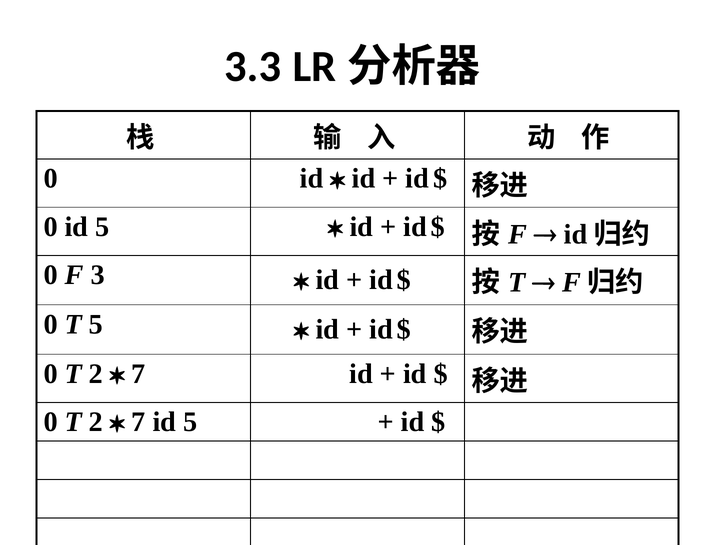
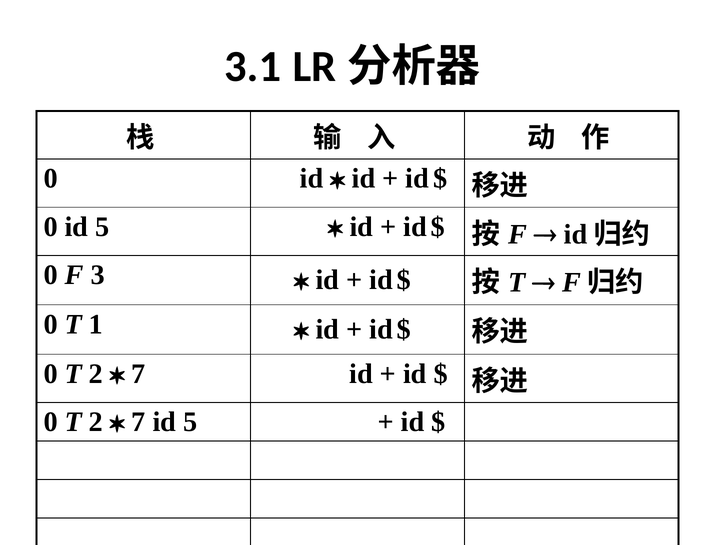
3.3: 3.3 -> 3.1 (253, 67)
T 5: 5 -> 1 (96, 324)
